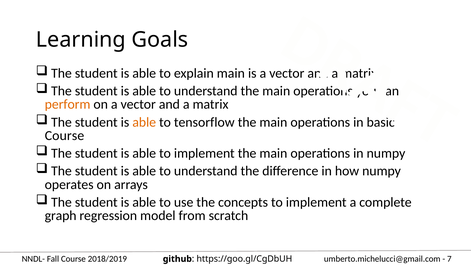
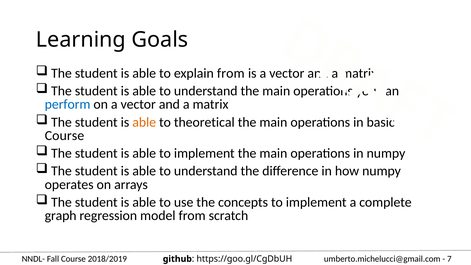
explain main: main -> from (231, 73)
perform colour: orange -> blue (68, 104)
tensorflow: tensorflow -> theoretical (204, 122)
